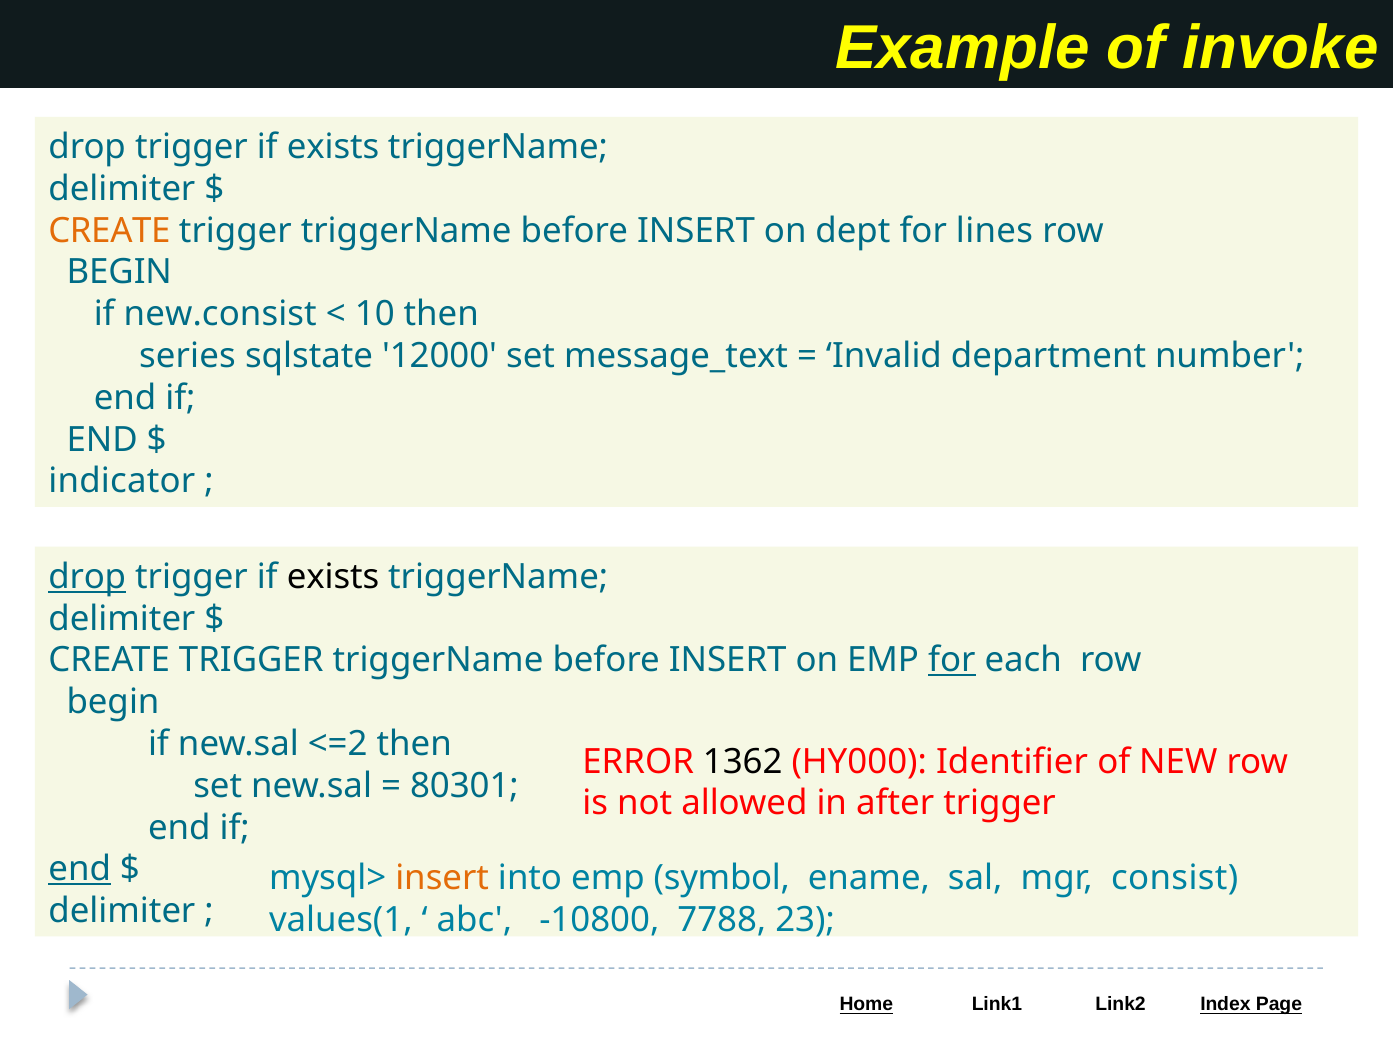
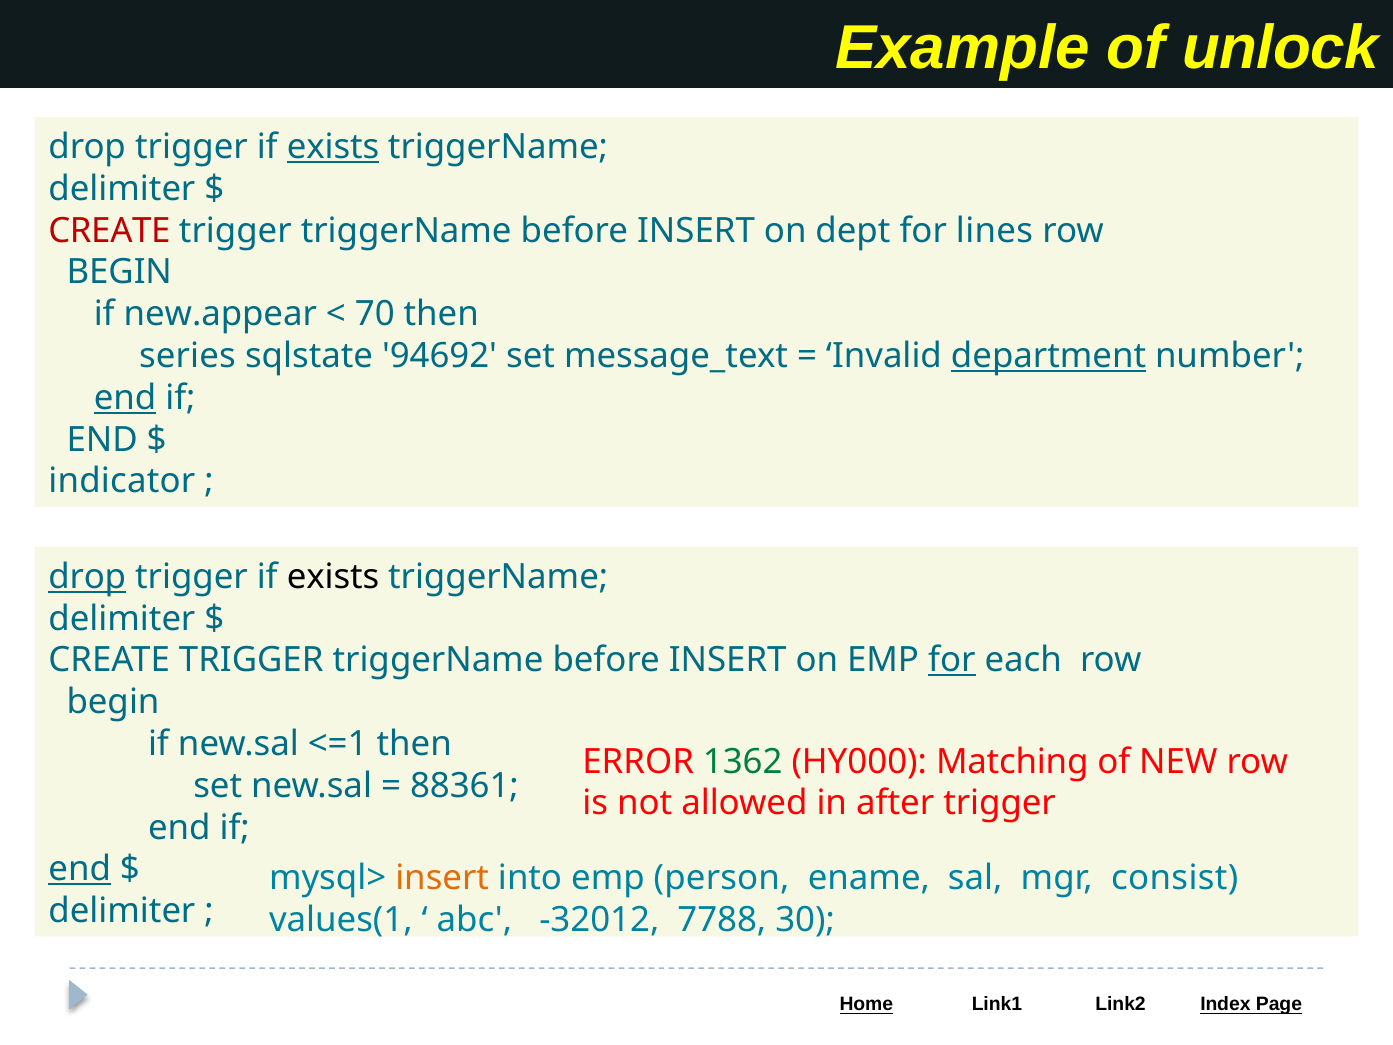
invoke: invoke -> unlock (1281, 48)
exists underline: none -> present (333, 147)
CREATE colour: orange -> red (109, 231)
new.consist: new.consist -> new.appear (220, 314)
10: 10 -> 70 (375, 314)
12000: 12000 -> 94692 (440, 356)
department underline: none -> present (1049, 356)
end underline: none -> present (125, 398)
<=2: <=2 -> <=1 (338, 744)
1362 colour: black -> green (743, 761)
Identifier: Identifier -> Matching (1012, 761)
80301: 80301 -> 88361 (464, 786)
symbol: symbol -> person (722, 878)
-10800: -10800 -> -32012 (599, 919)
23: 23 -> 30 (805, 919)
